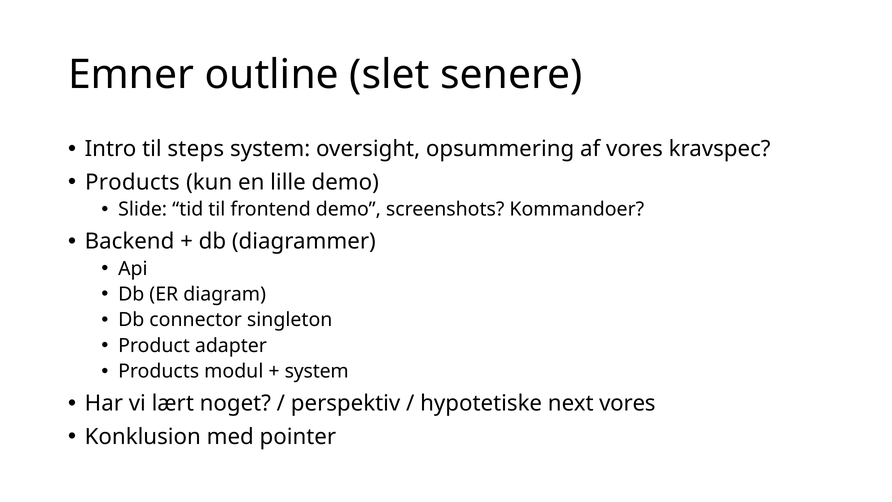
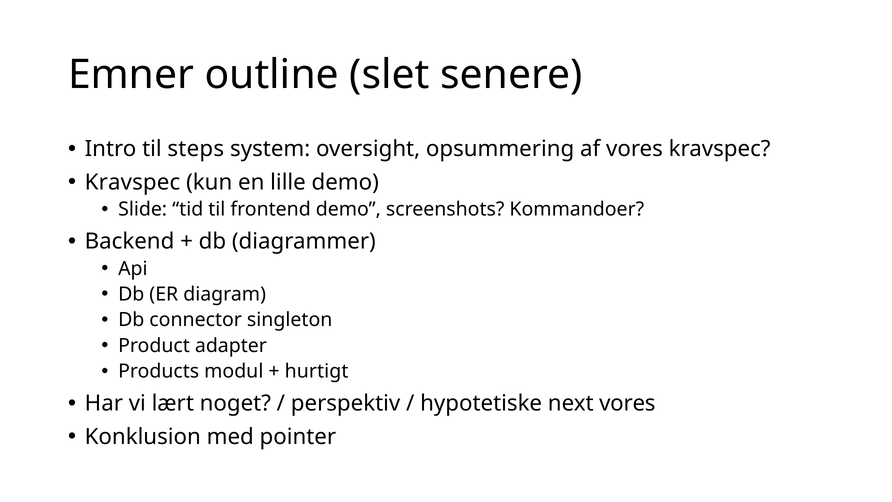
Products: Products -> Kravspec (132, 182)
system: system -> hurtigt (317, 371)
